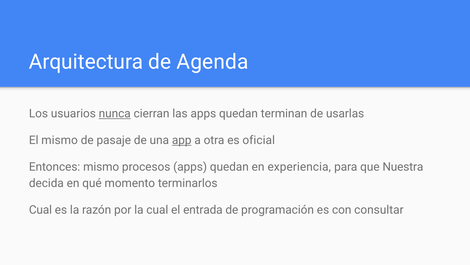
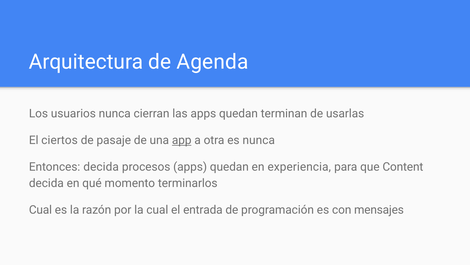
nunca underline: present -> none (115, 113)
El mismo: mismo -> ciertos (60, 140)
es oficial: oficial -> nunca (259, 140)
Entonces mismo: mismo -> decida (101, 167)
Nuestra: Nuestra -> Content (403, 167)
consultar: consultar -> mensajes (379, 209)
